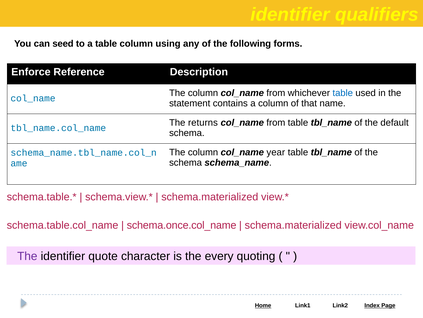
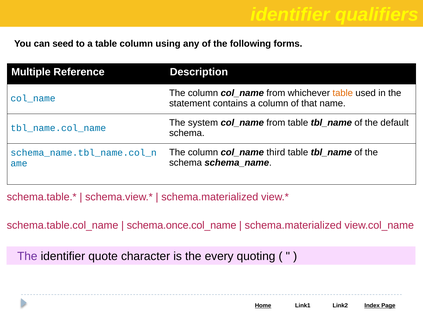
Enforce: Enforce -> Multiple (31, 72)
table colour: blue -> orange (343, 93)
returns: returns -> system (203, 122)
year: year -> third (276, 152)
